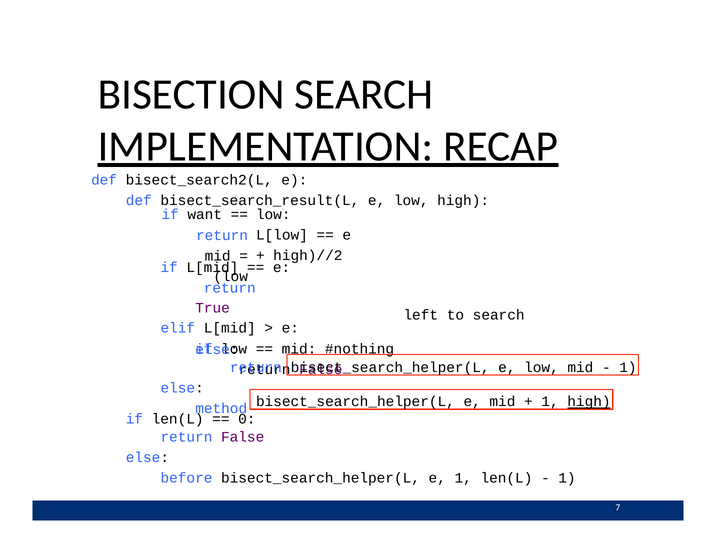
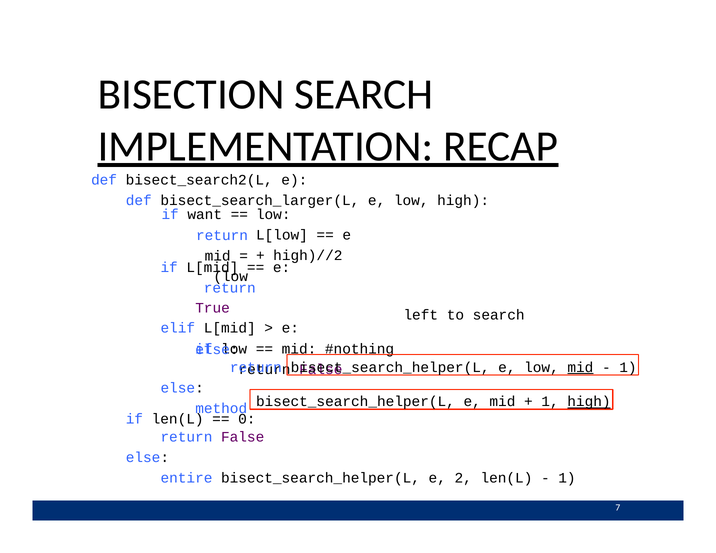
bisect_search_result(L: bisect_search_result(L -> bisect_search_larger(L (260, 201)
mid underline: none -> present (580, 368)
before: before -> entire (187, 478)
e 1: 1 -> 2 (463, 478)
